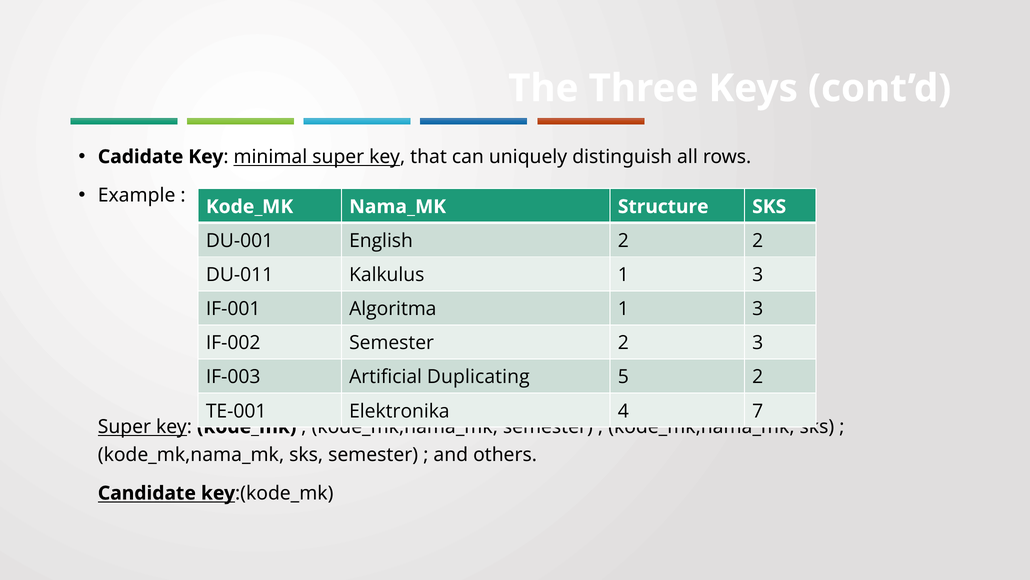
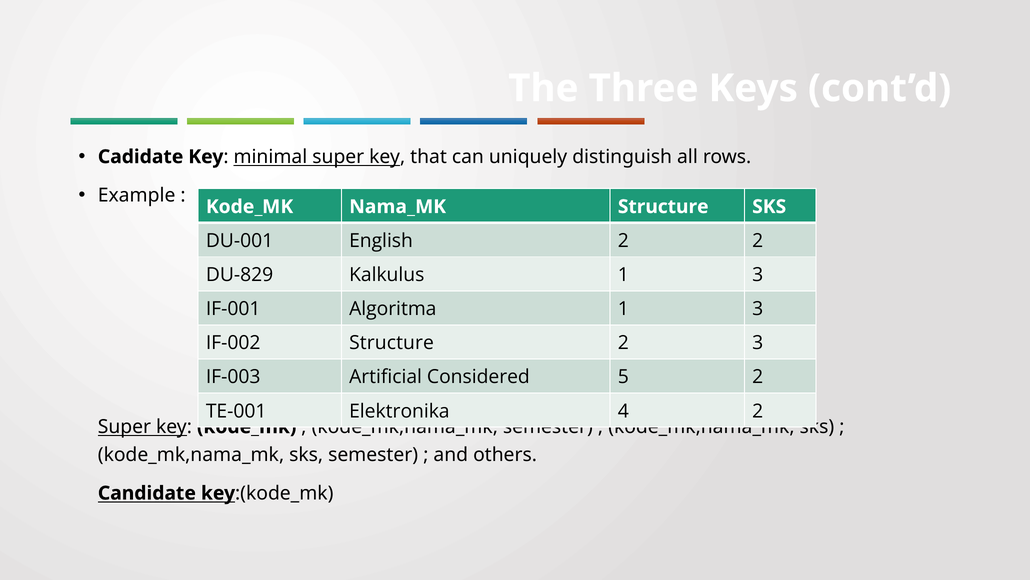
DU-011: DU-011 -> DU-829 (240, 275)
IF-002 Semester: Semester -> Structure (392, 343)
Duplicating: Duplicating -> Considered (478, 377)
4 7: 7 -> 2 (758, 411)
